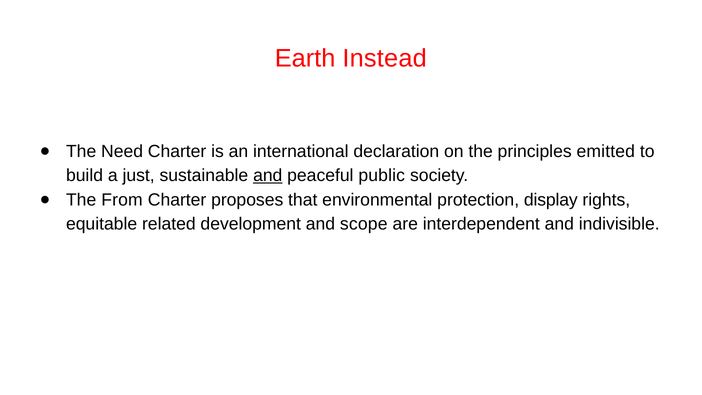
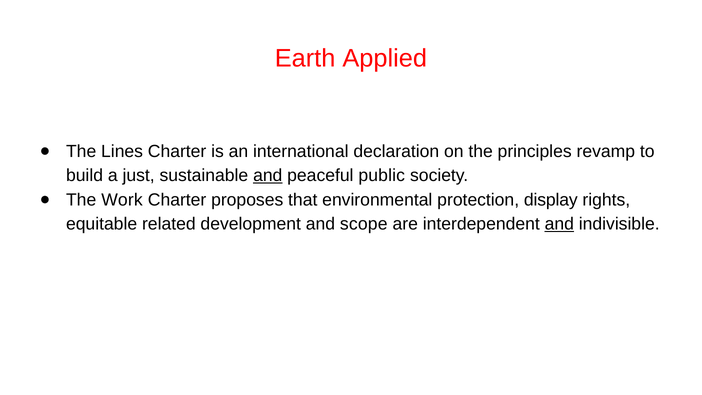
Instead: Instead -> Applied (385, 58)
Need: Need -> Lines (122, 151)
emitted: emitted -> revamp (606, 151)
From: From -> Work (122, 200)
and underline: none -> present (559, 224)
